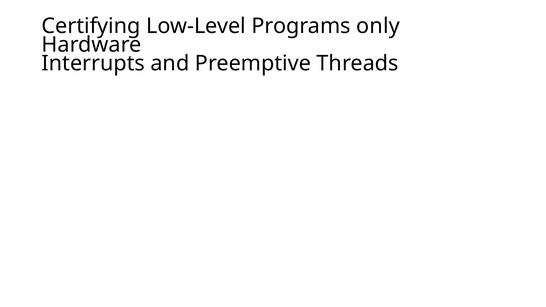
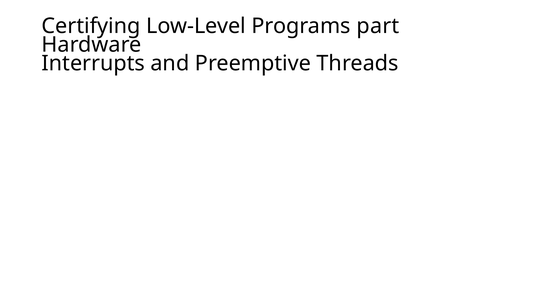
only: only -> part (378, 26)
